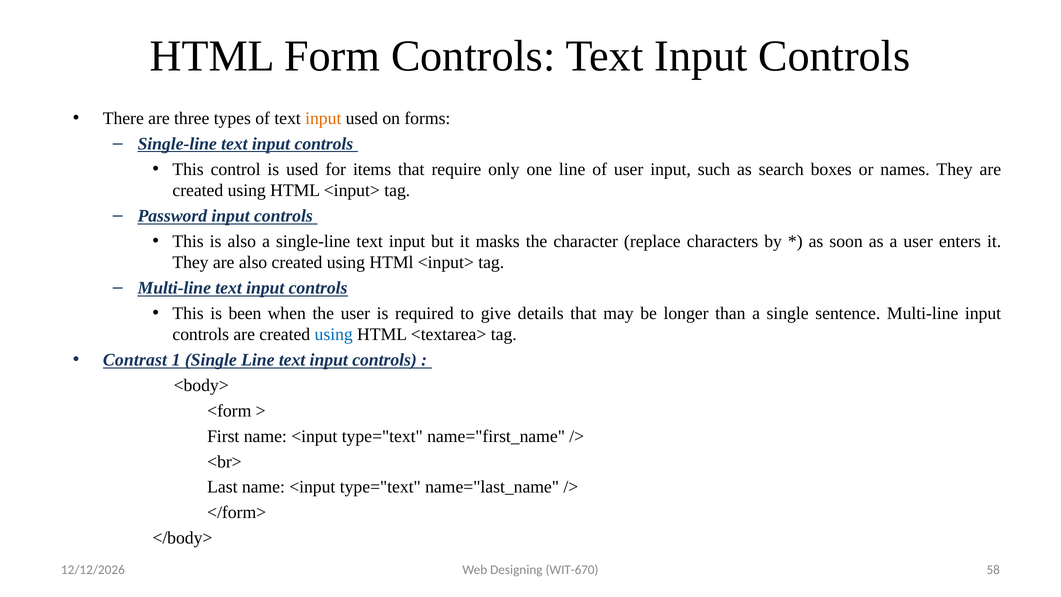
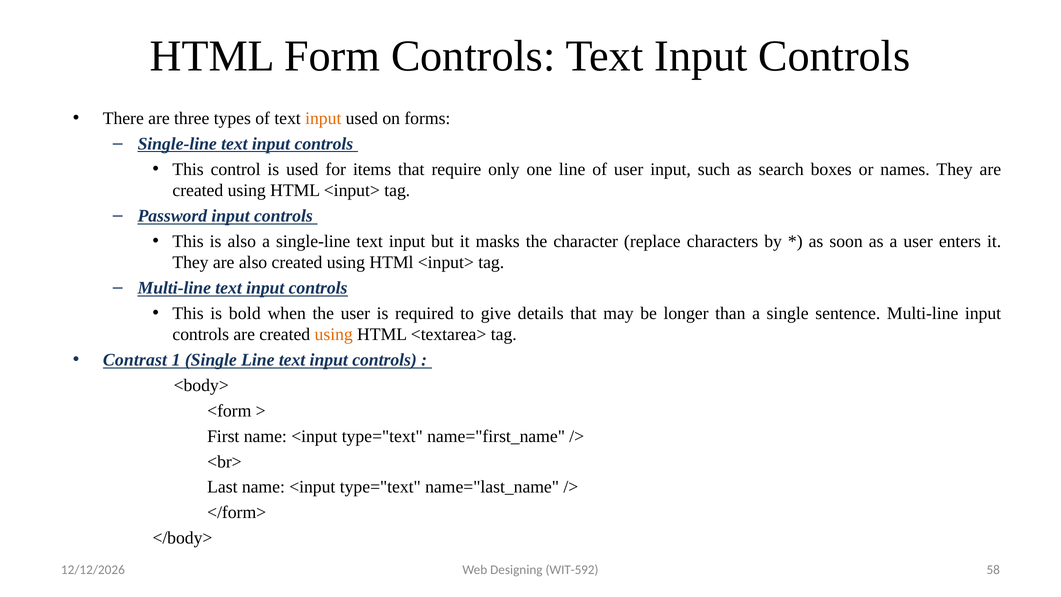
been: been -> bold (245, 313)
using colour: blue -> orange (334, 334)
WIT-670: WIT-670 -> WIT-592 (572, 570)
